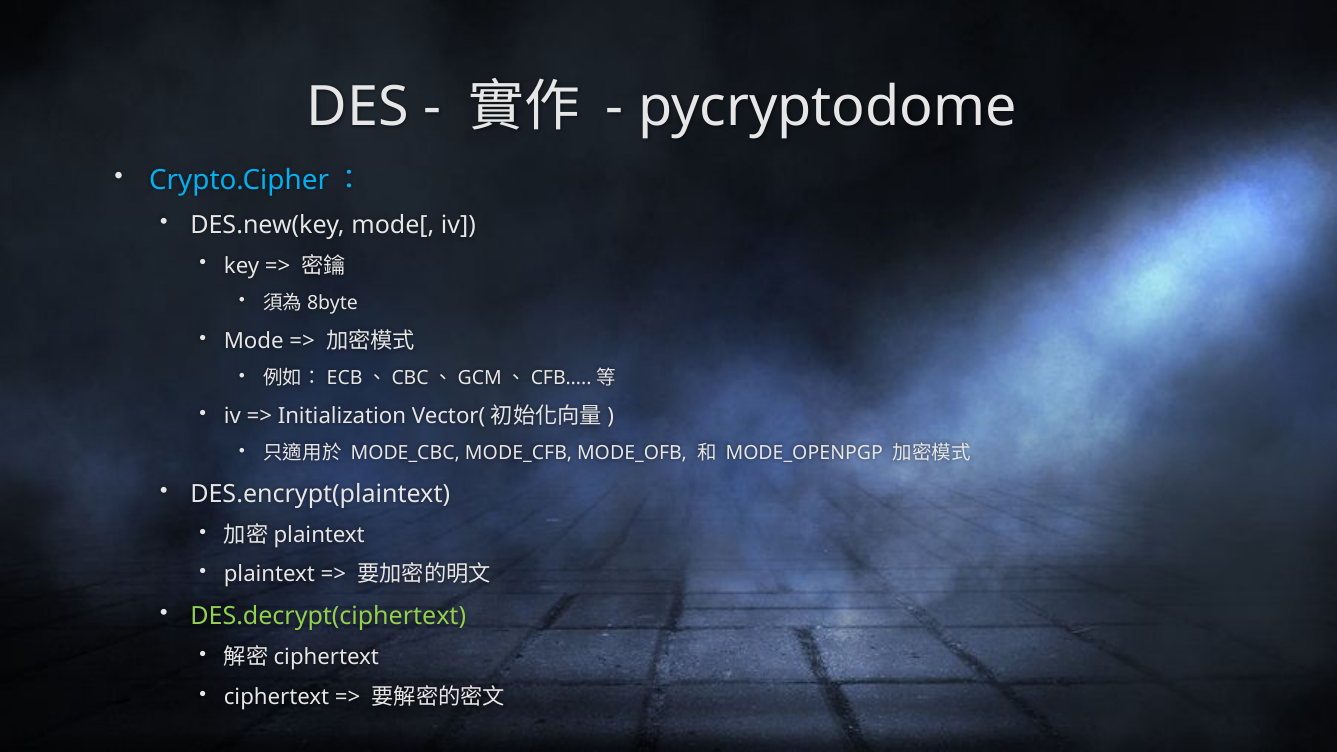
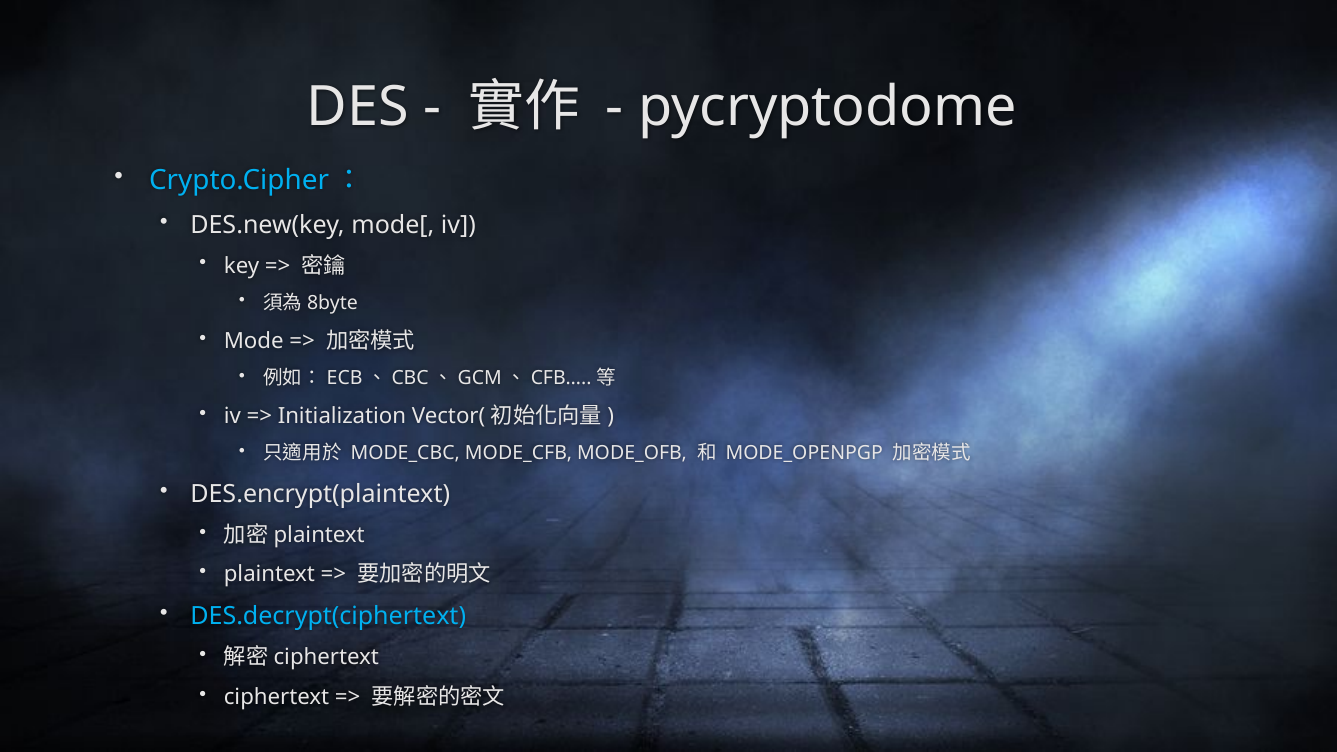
DES.decrypt(ciphertext colour: light green -> light blue (328, 616)
